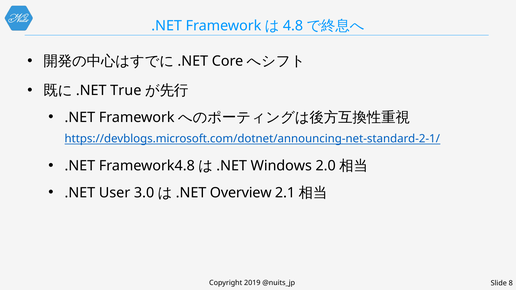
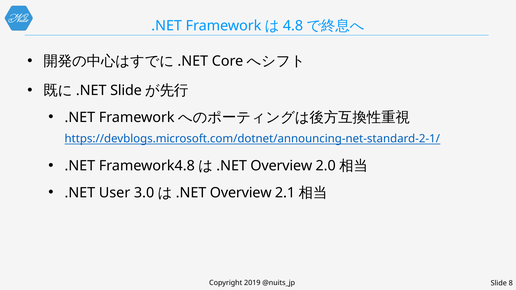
.NET True: True -> Slide (126, 91)
Windows: Windows -> Overview (281, 166)
